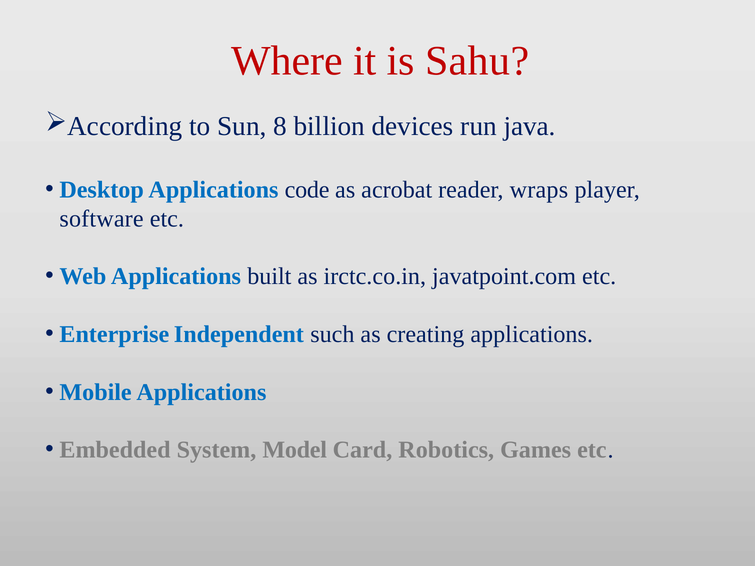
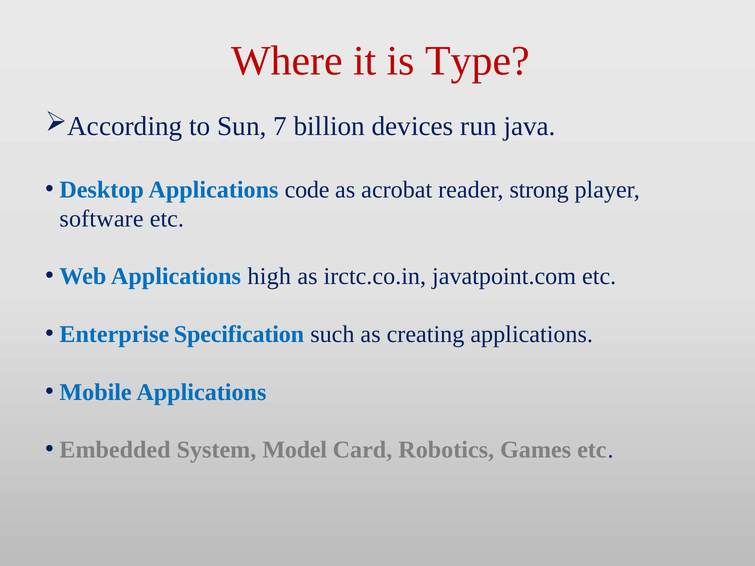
Sahu: Sahu -> Type (477, 61)
8: 8 -> 7 (280, 126)
wraps: wraps -> strong (539, 190)
built: built -> high (269, 277)
Independent: Independent -> Specification (239, 334)
